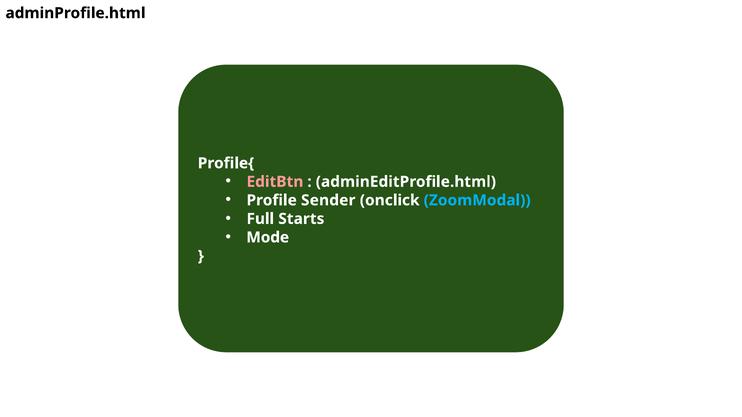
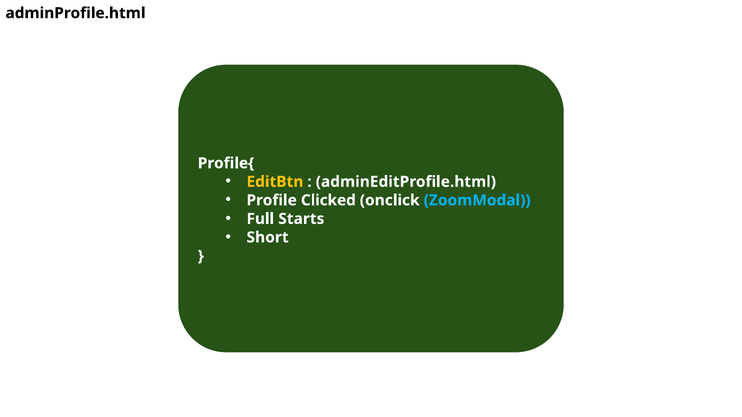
EditBtn colour: pink -> yellow (275, 182)
Sender: Sender -> Clicked (328, 200)
Mode: Mode -> Short (268, 238)
